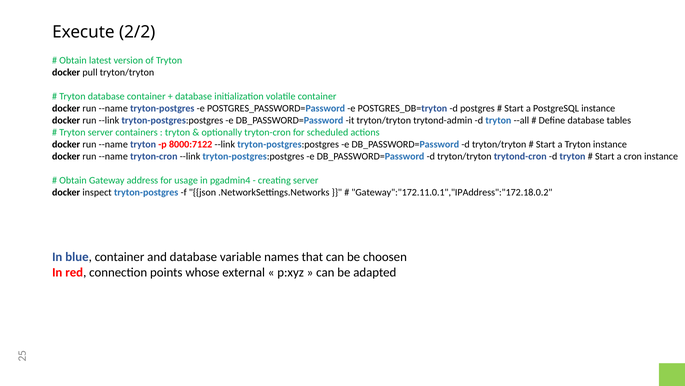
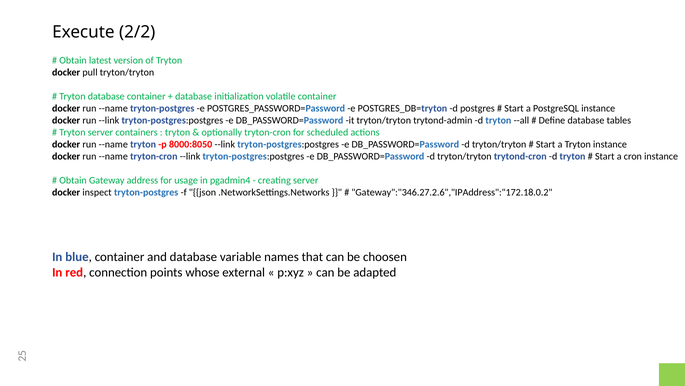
8000:7122: 8000:7122 -> 8000:8050 (191, 144)
Gateway":"172.11.0.1","IPAddress":"172.18.0.2: Gateway":"172.11.0.1","IPAddress":"172.18.0.2 -> Gateway":"346.27.2.6","IPAddress":"172.18.0.2 (452, 192)
